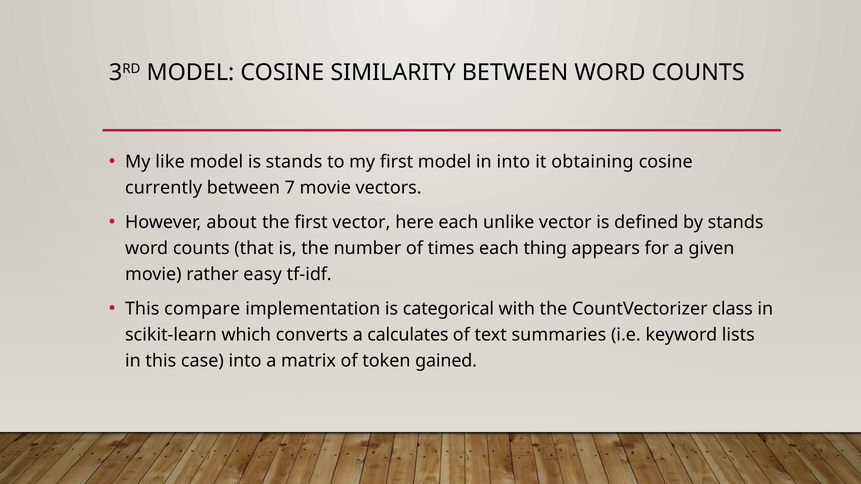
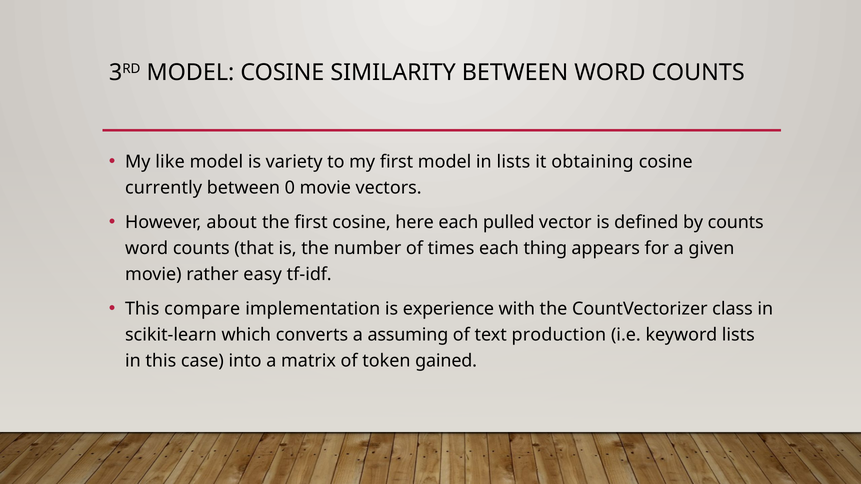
is stands: stands -> variety (294, 162)
in into: into -> lists (513, 162)
7: 7 -> 0 (290, 188)
first vector: vector -> cosine (362, 223)
unlike: unlike -> pulled (509, 223)
by stands: stands -> counts (736, 223)
categorical: categorical -> experience (448, 309)
calculates: calculates -> assuming (408, 335)
summaries: summaries -> production (559, 335)
